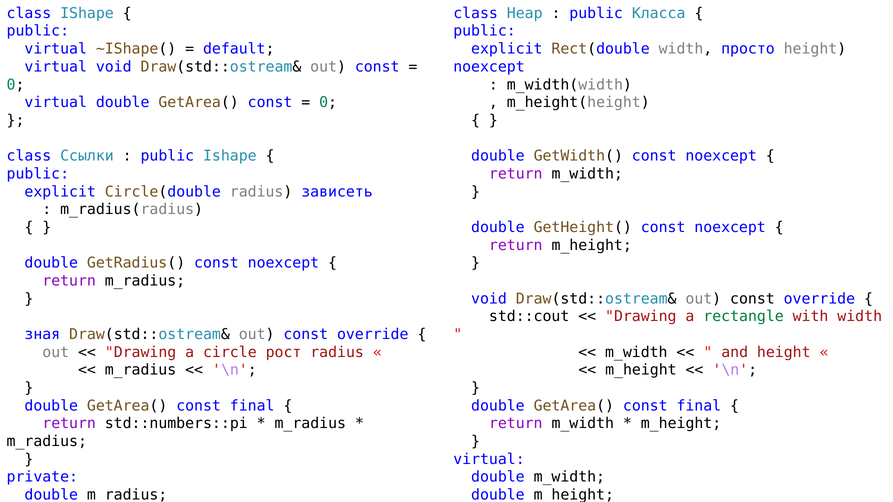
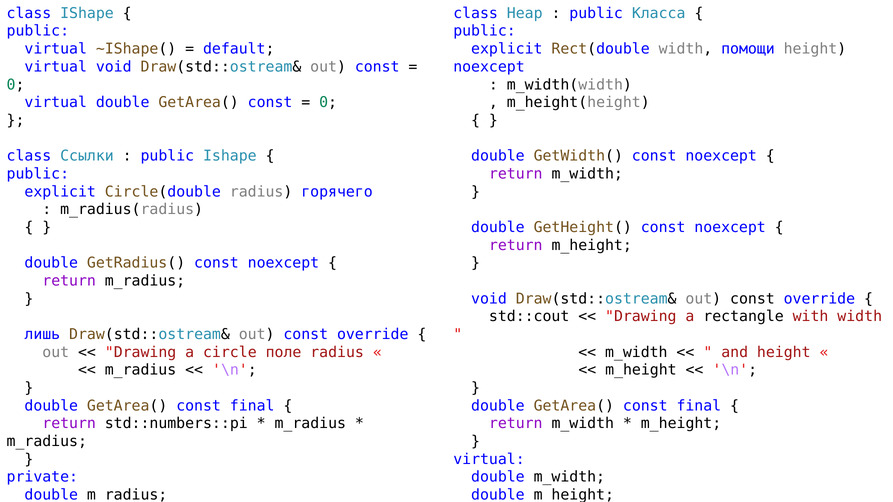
просто: просто -> помощи (748, 49)
зависеть: зависеть -> горячего (337, 192)
rectangle colour: green -> black (744, 317)
зная: зная -> лишь (42, 335)
рост: рост -> поле (284, 352)
